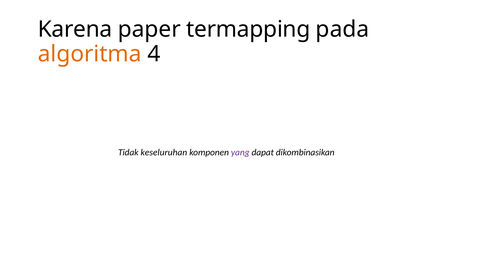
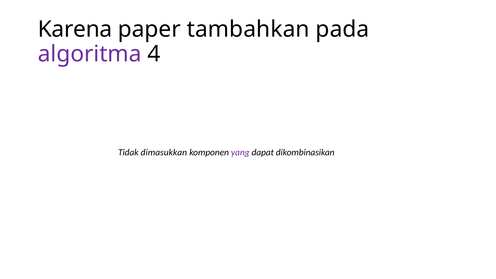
termapping: termapping -> tambahkan (248, 29)
algoritma colour: orange -> purple (90, 54)
keseluruhan: keseluruhan -> dimasukkan (164, 152)
